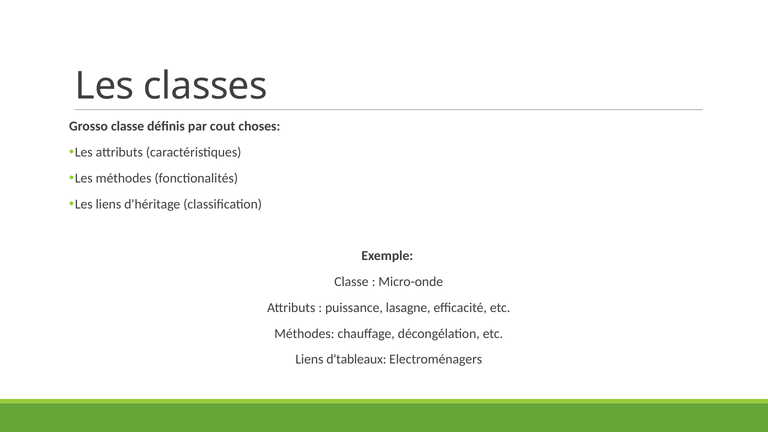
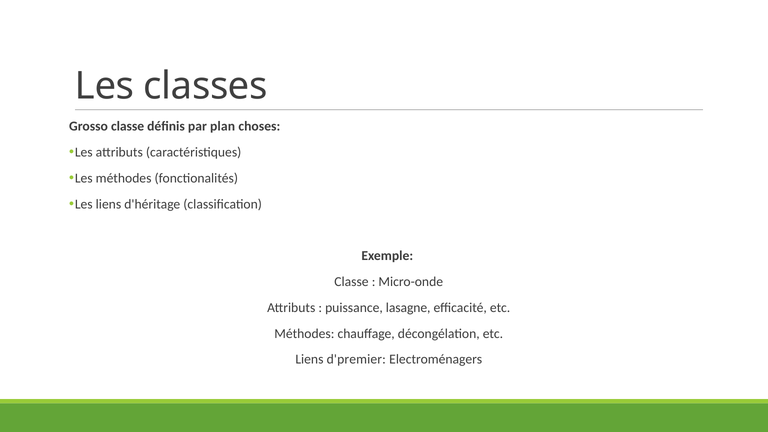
cout: cout -> plan (223, 126)
d'tableaux: d'tableaux -> d'premier (356, 359)
